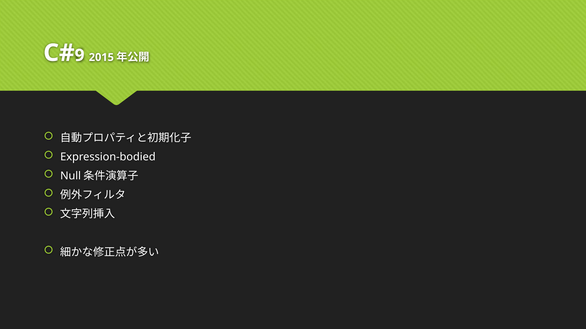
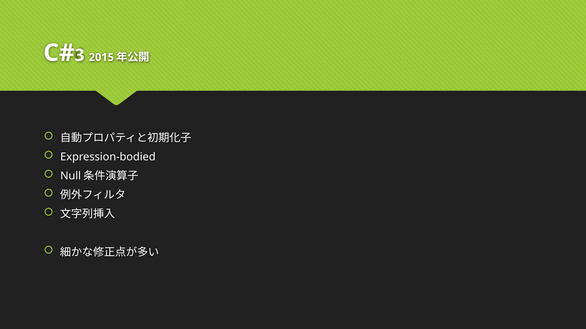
9: 9 -> 3 (80, 55)
